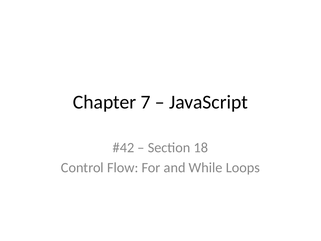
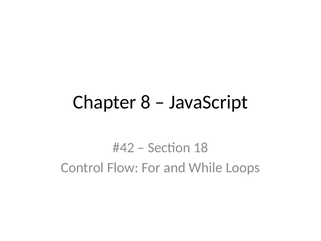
7: 7 -> 8 (146, 102)
